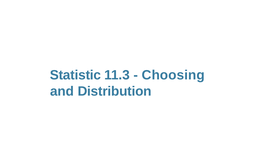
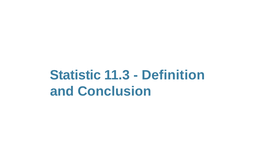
Choosing: Choosing -> Definition (173, 75)
Distribution: Distribution -> Conclusion (114, 91)
